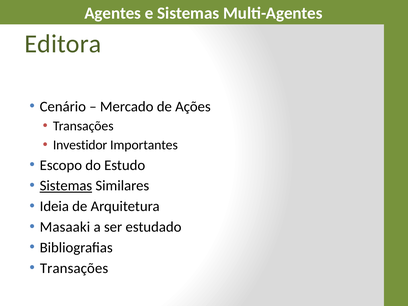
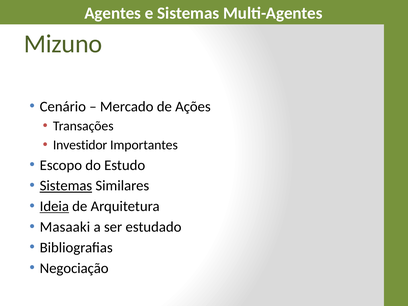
Editora: Editora -> Mizuno (63, 44)
Ideia underline: none -> present (54, 206)
Transações: Transações -> Negociação (74, 268)
